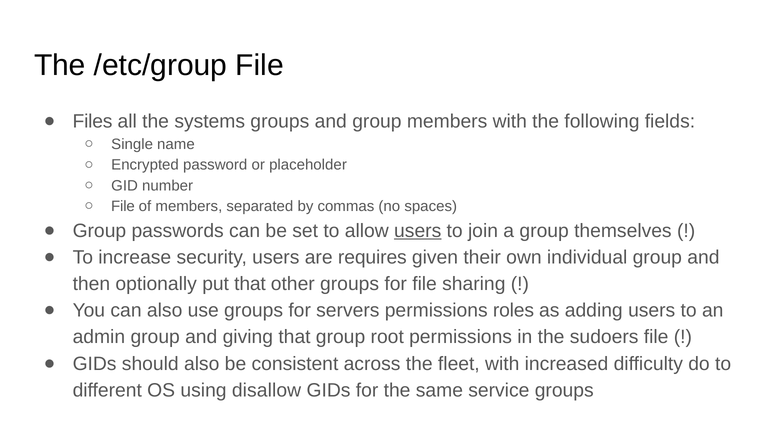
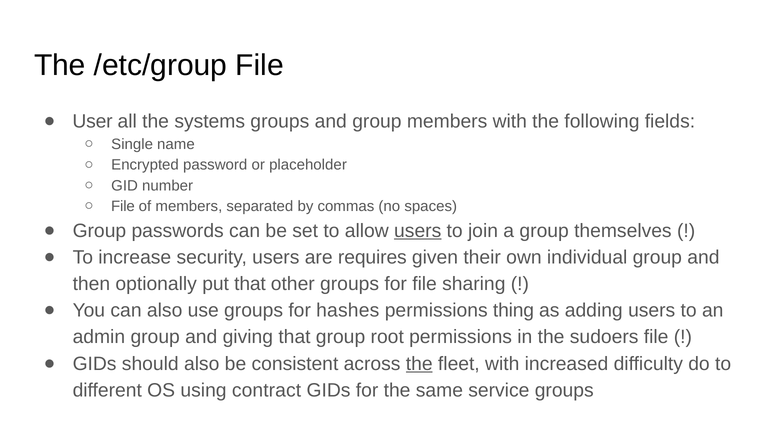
Files: Files -> User (93, 121)
servers: servers -> hashes (348, 311)
roles: roles -> thing (514, 311)
the underline: none -> present (419, 364)
disallow: disallow -> contract (267, 391)
